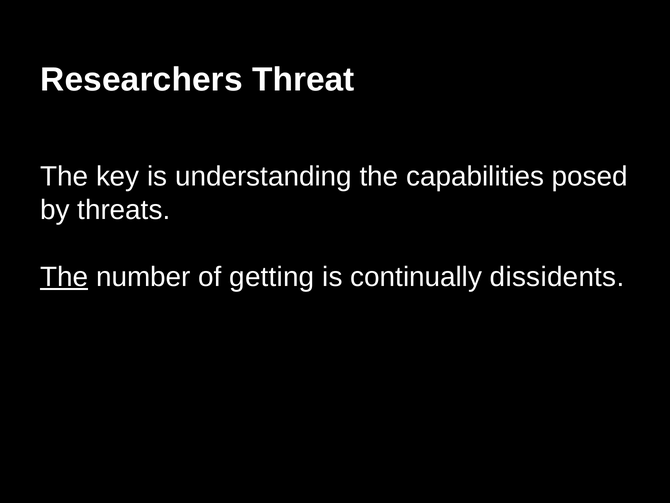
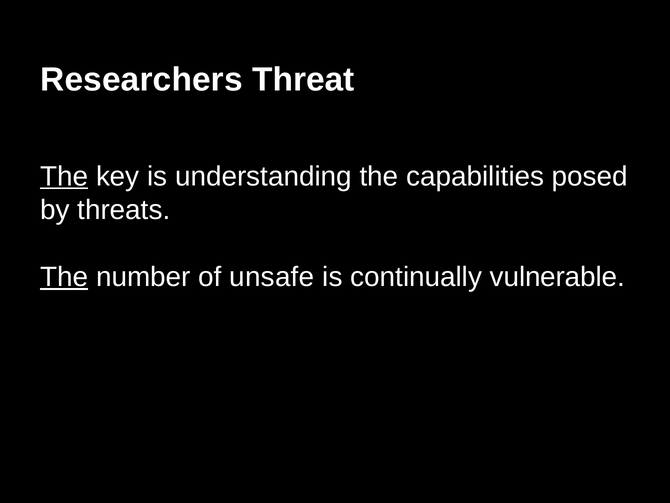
The underline: none -> present (64, 176)
getting: getting -> unsafe (272, 277)
dissidents: dissidents -> vulnerable (557, 277)
